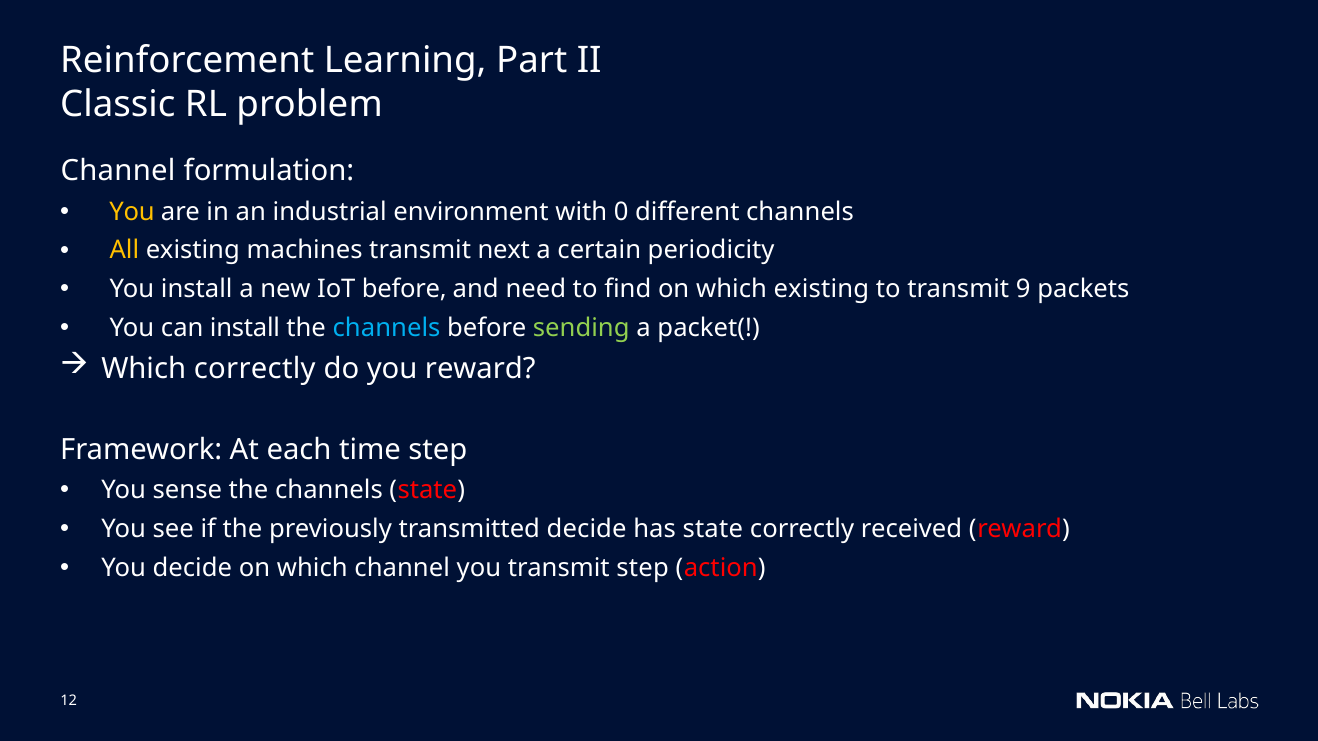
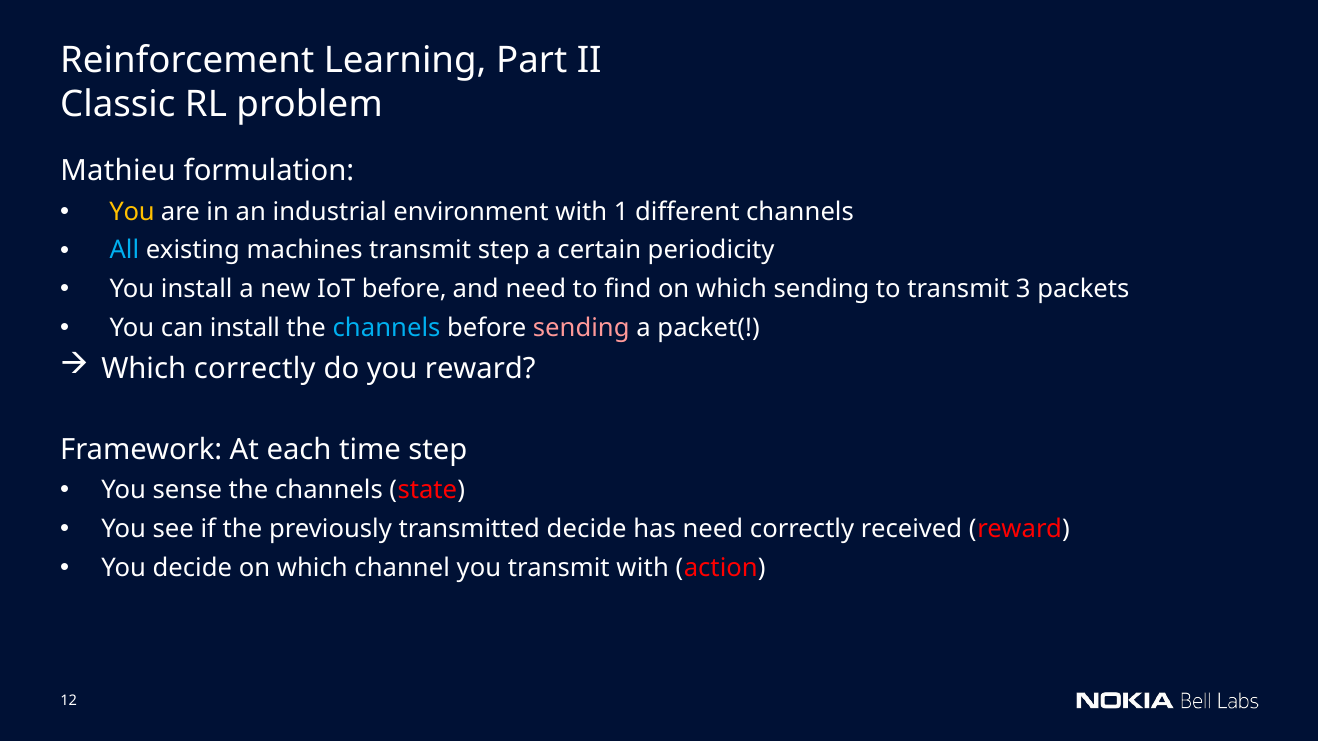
Channel: Channel -> Mathieu (118, 171)
0: 0 -> 1 (621, 212)
All colour: yellow -> light blue (124, 251)
transmit next: next -> step (504, 251)
which existing: existing -> sending (821, 289)
9: 9 -> 3 (1023, 289)
sending colour: light green -> pink (581, 328)
has state: state -> need (713, 529)
transmit step: step -> with (643, 568)
